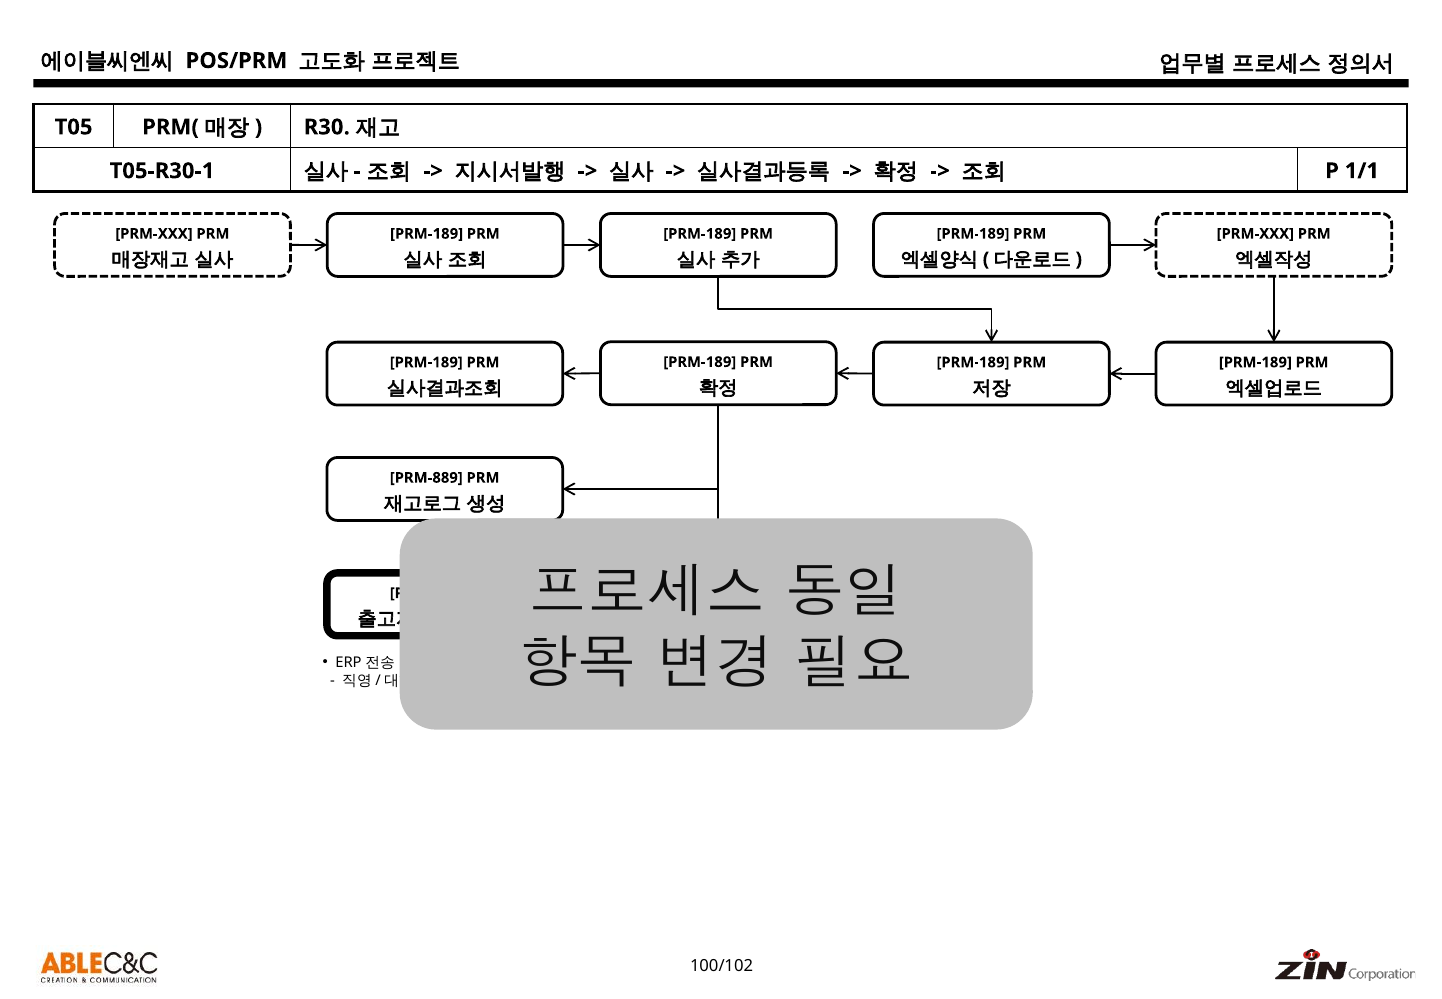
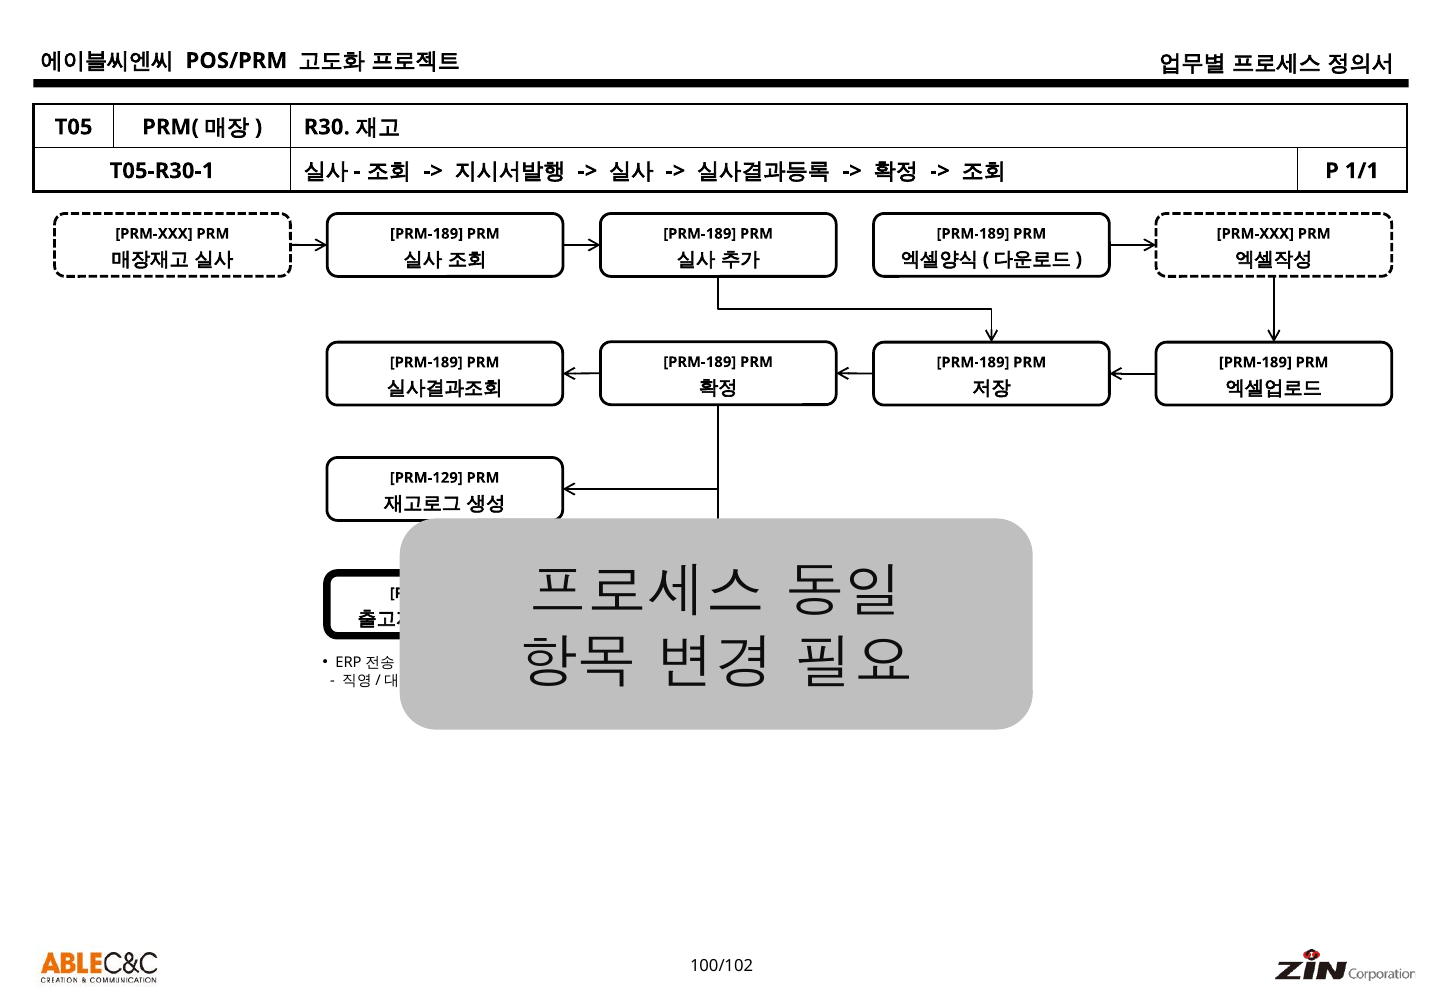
PRM-889: PRM-889 -> PRM-129 (426, 477)
